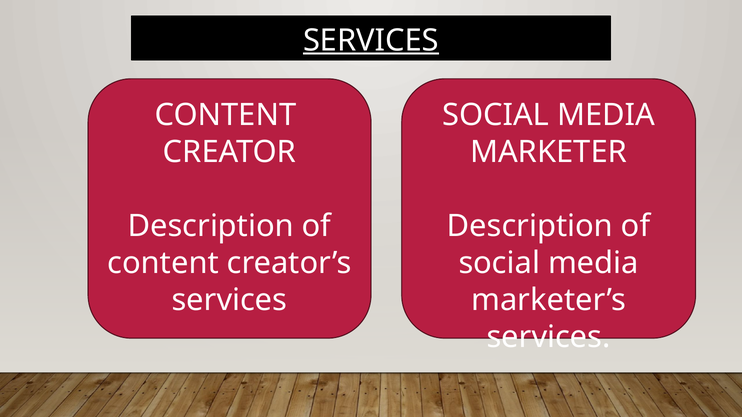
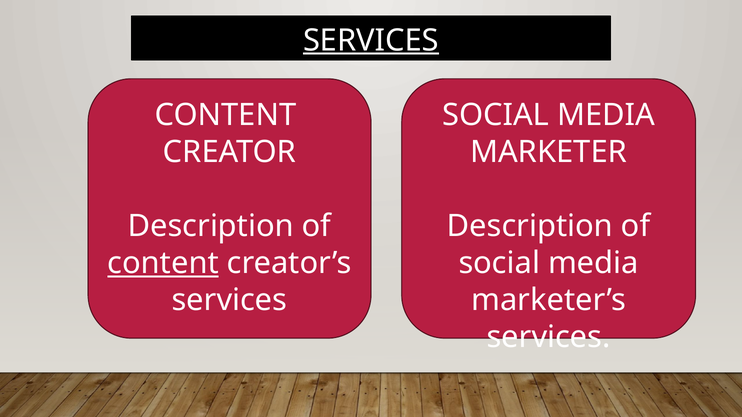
content underline: none -> present (163, 263)
